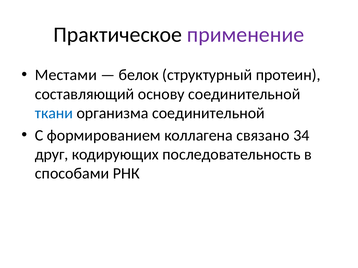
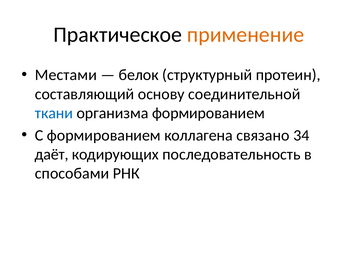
применение colour: purple -> orange (246, 35)
организма соединительной: соединительной -> формированием (208, 113)
друг: друг -> даёт (52, 155)
